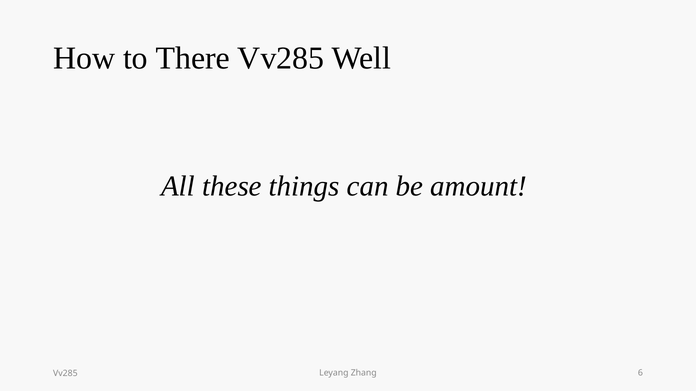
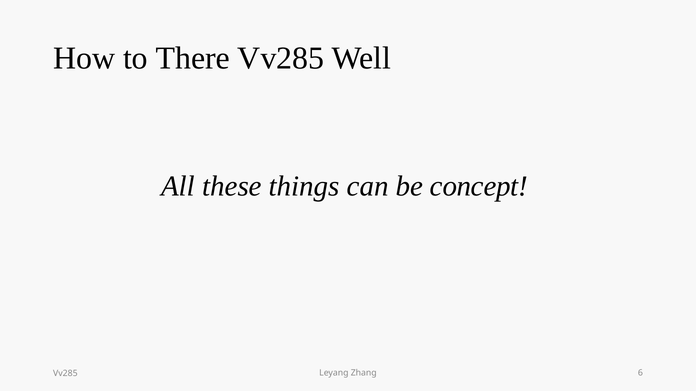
amount: amount -> concept (479, 187)
